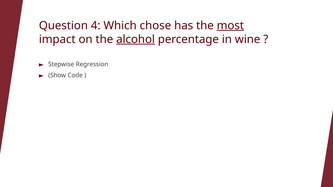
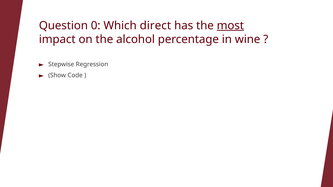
4: 4 -> 0 (96, 26)
chose: chose -> direct (155, 26)
alcohol underline: present -> none (136, 39)
